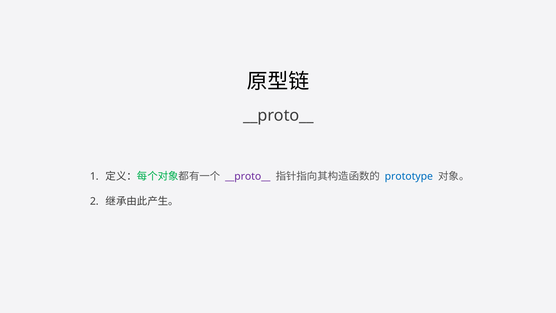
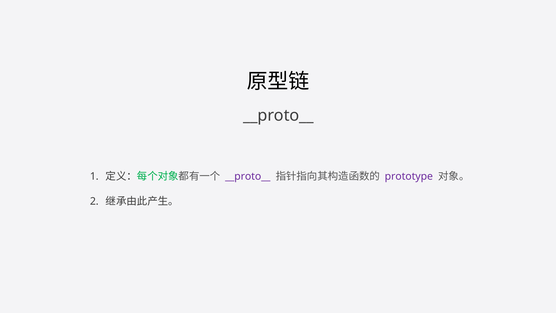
prototype colour: blue -> purple (409, 176)
